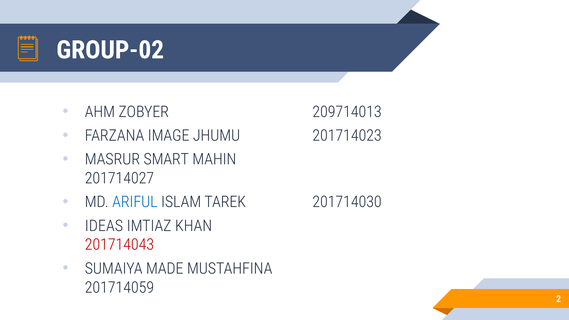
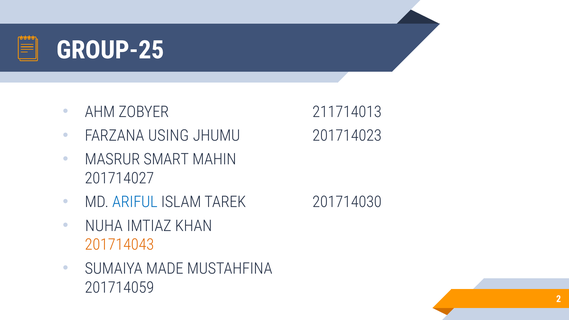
GROUP-02: GROUP-02 -> GROUP-25 (110, 50)
209714013: 209714013 -> 211714013 (347, 112)
IMAGE: IMAGE -> USING (169, 136)
IDEAS: IDEAS -> NUHA (104, 226)
201714043 colour: red -> orange (119, 245)
